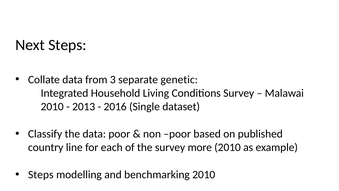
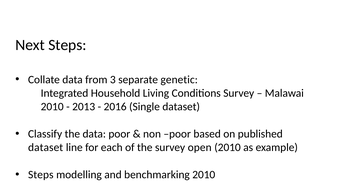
country: country -> dataset (46, 147)
more: more -> open (200, 147)
